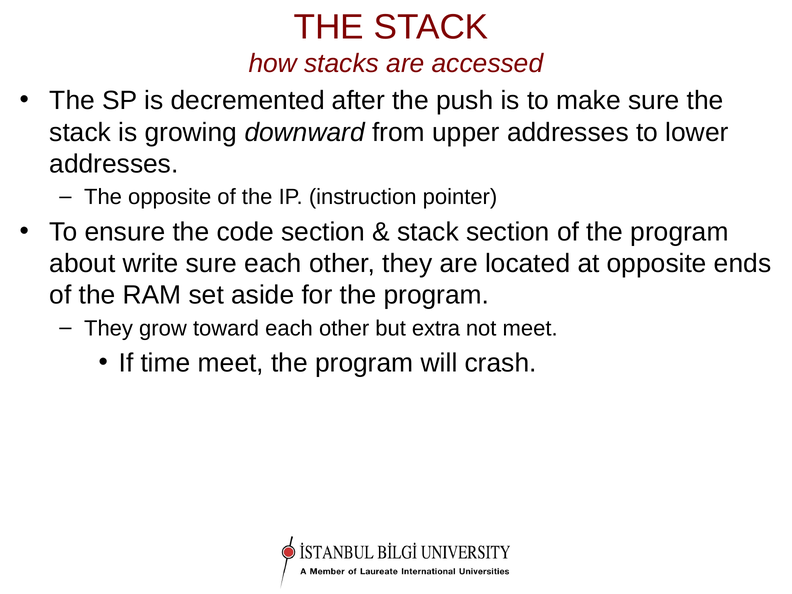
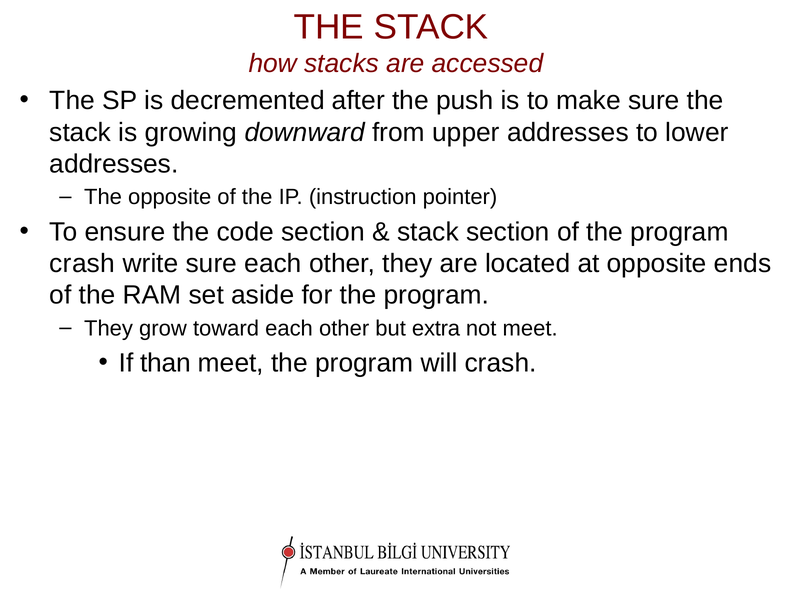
about: about -> crash (82, 264)
time: time -> than (166, 363)
